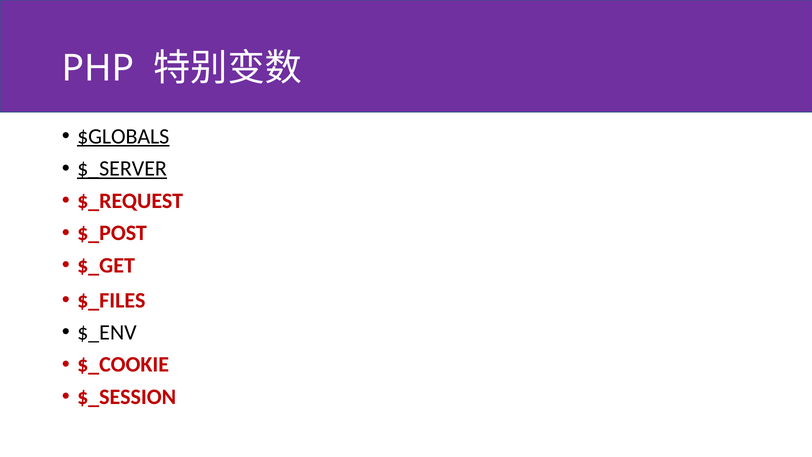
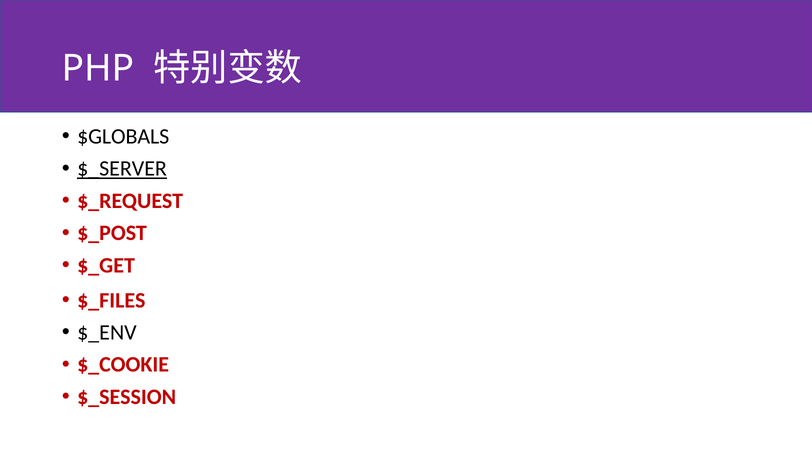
$GLOBALS underline: present -> none (123, 136)
